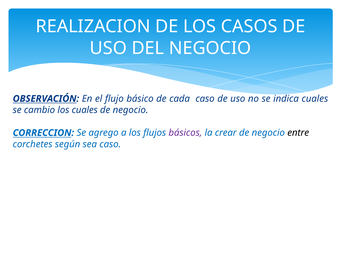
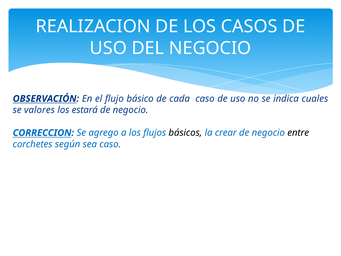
cambio: cambio -> valores (39, 110)
los cuales: cuales -> estará (85, 110)
básicos colour: purple -> black (185, 133)
